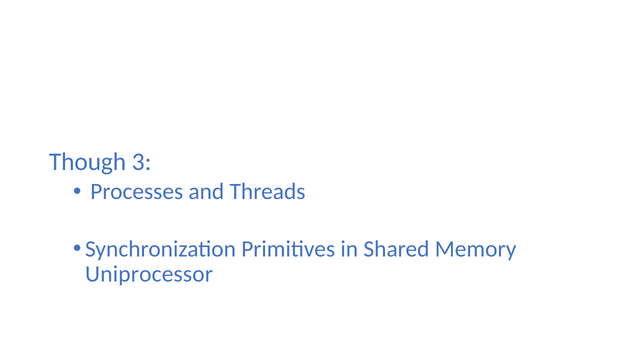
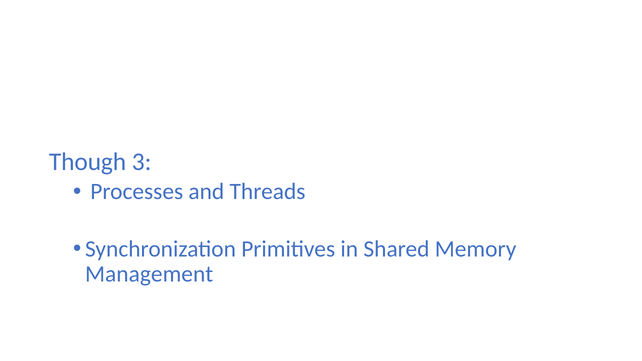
Uniprocessor: Uniprocessor -> Management (149, 274)
